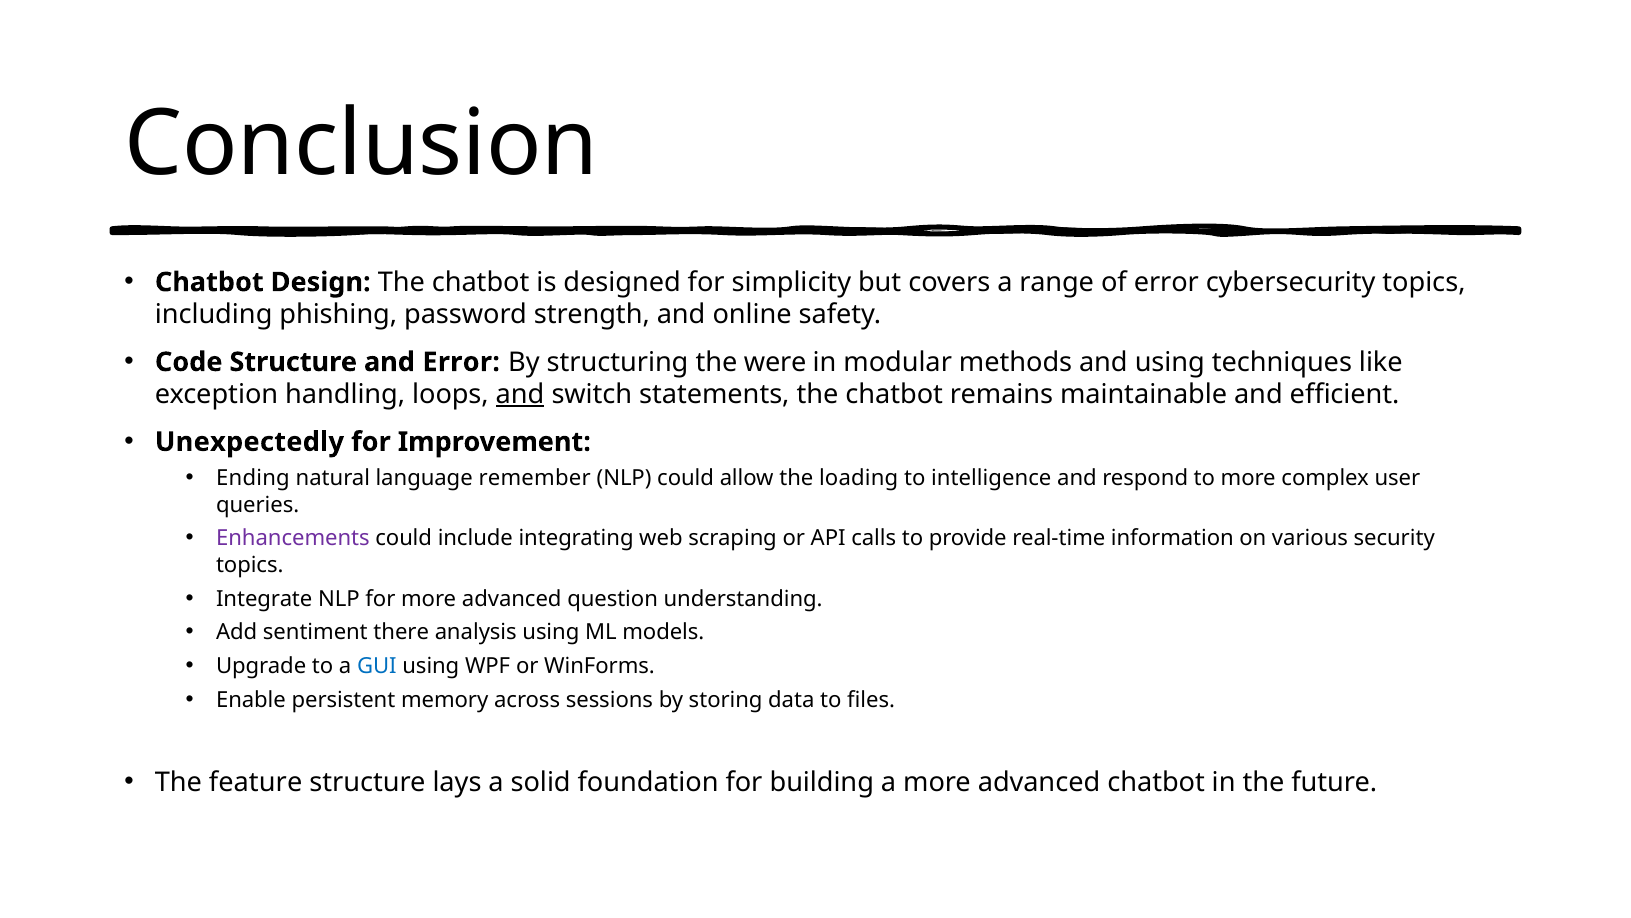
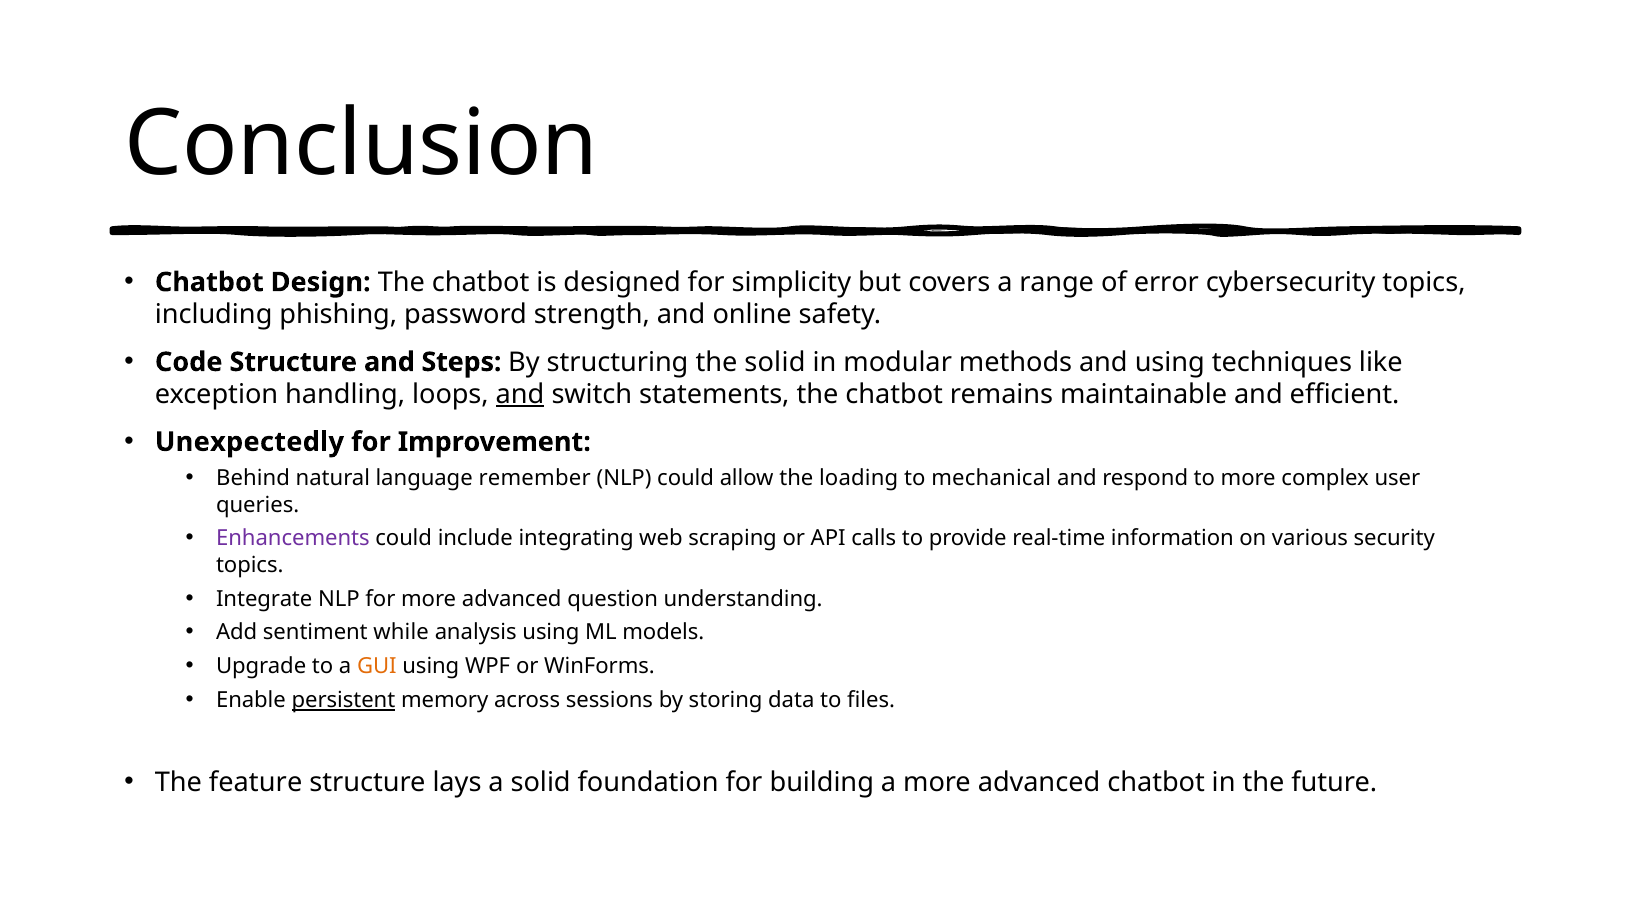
and Error: Error -> Steps (461, 362)
the were: were -> solid (775, 362)
Ending: Ending -> Behind (253, 478)
intelligence: intelligence -> mechanical (991, 478)
there: there -> while (401, 632)
GUI colour: blue -> orange (377, 666)
persistent underline: none -> present (343, 700)
